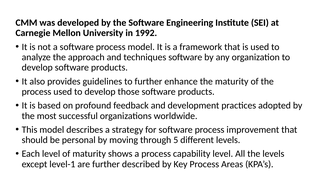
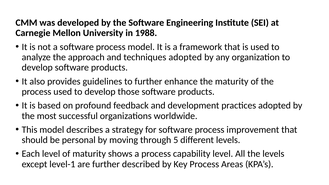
1992: 1992 -> 1988 (146, 33)
techniques software: software -> adopted (185, 57)
